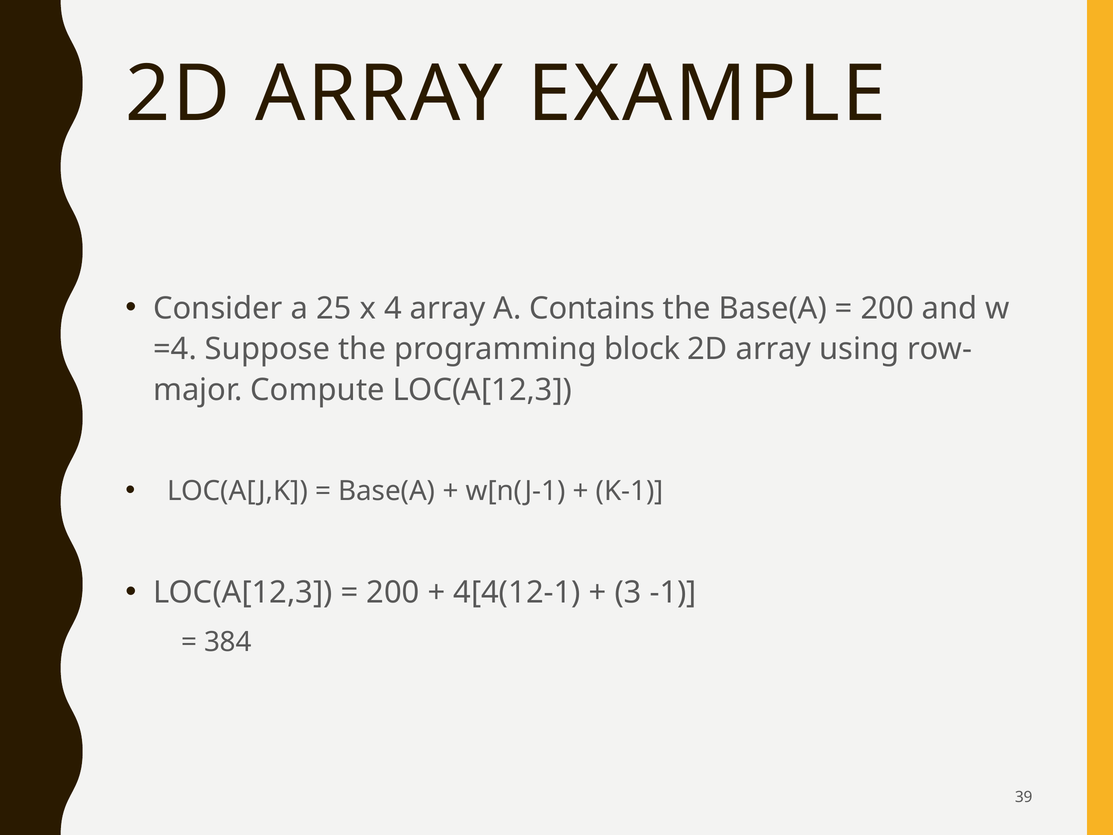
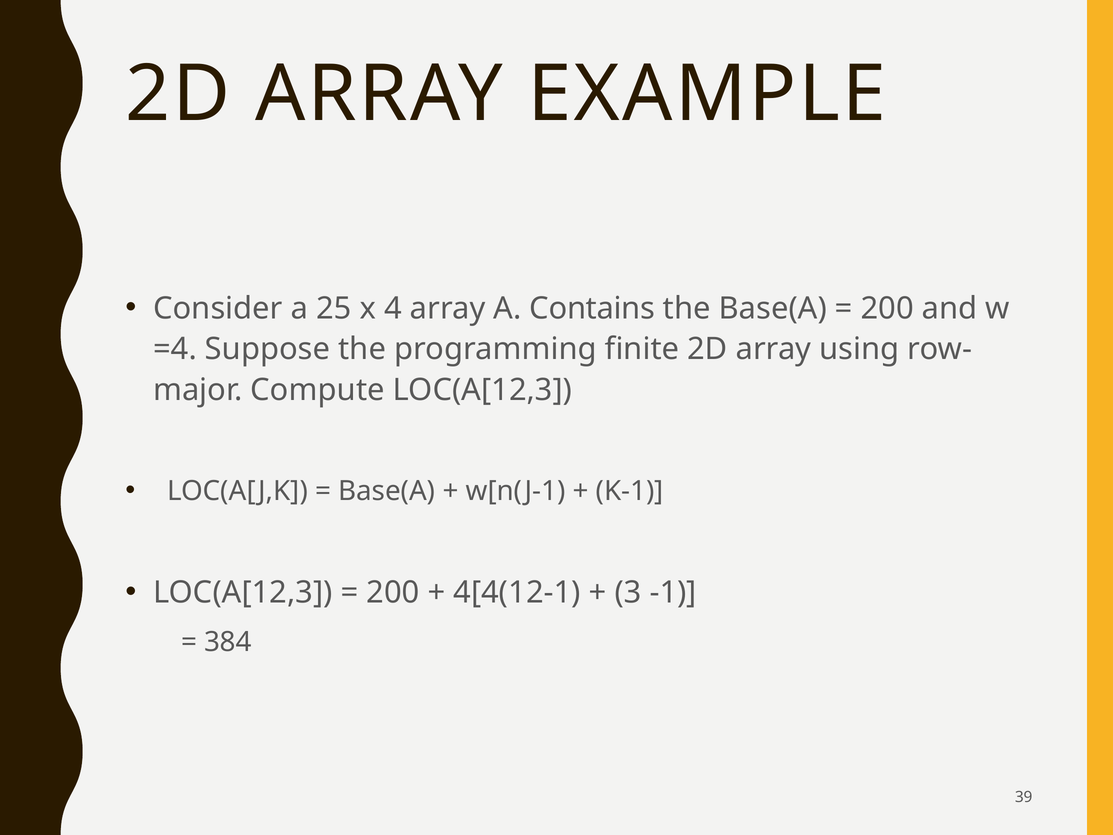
block: block -> finite (642, 349)
